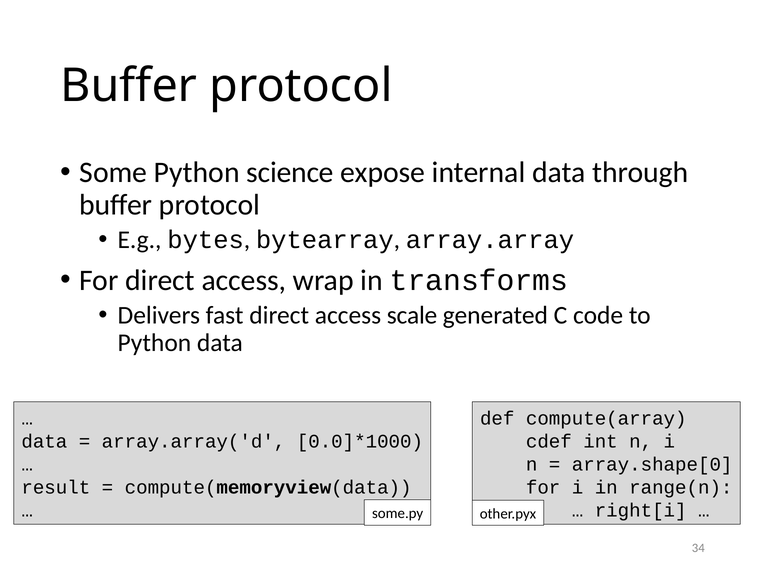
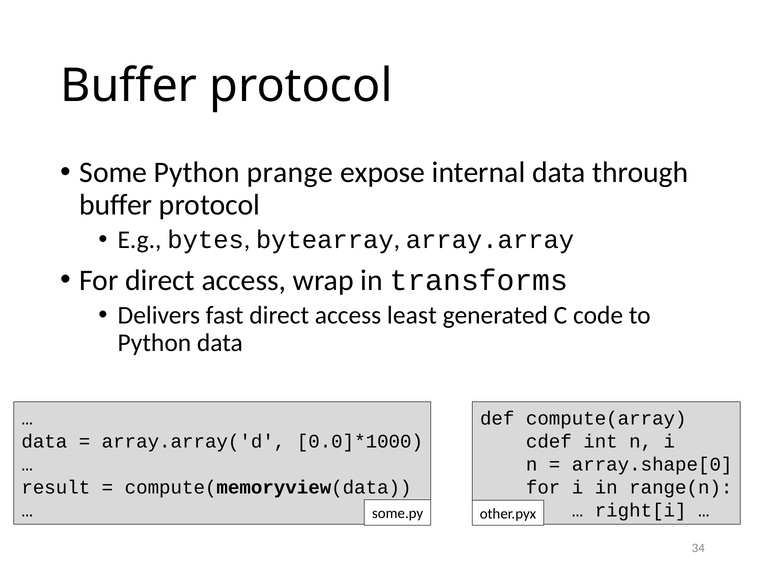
science: science -> prange (290, 172)
scale: scale -> least (412, 315)
